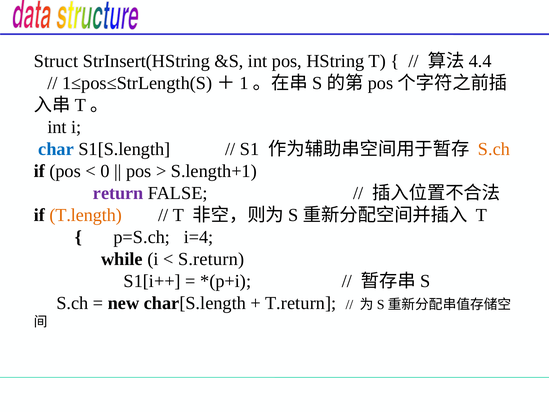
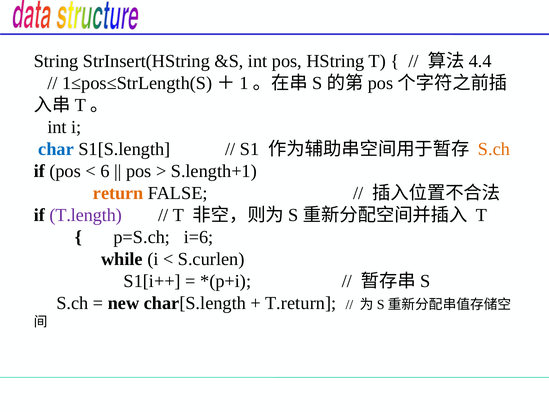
Struct: Struct -> String (56, 61)
0: 0 -> 6 (105, 171)
return colour: purple -> orange (118, 193)
T.length colour: orange -> purple (86, 215)
i=4: i=4 -> i=6 (199, 237)
S.return: S.return -> S.curlen (211, 259)
